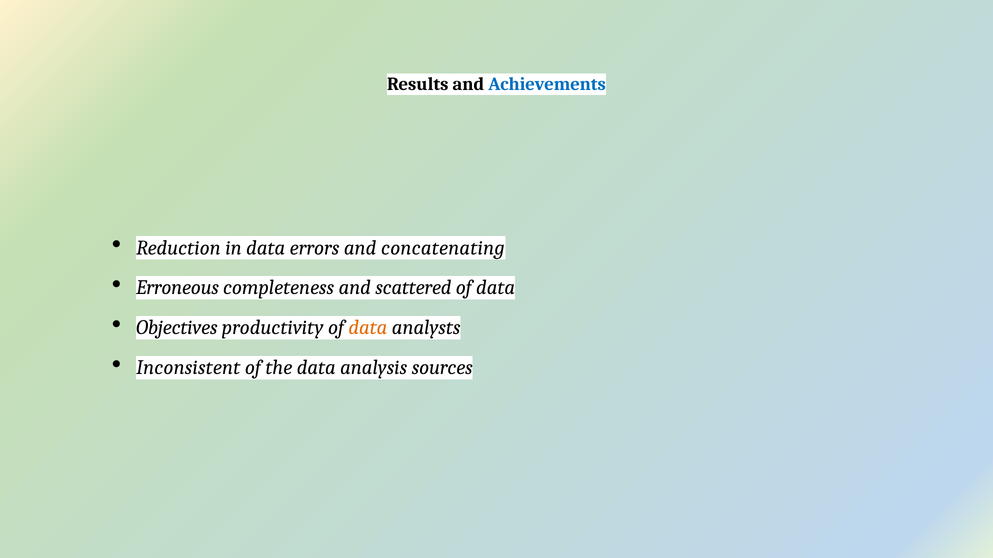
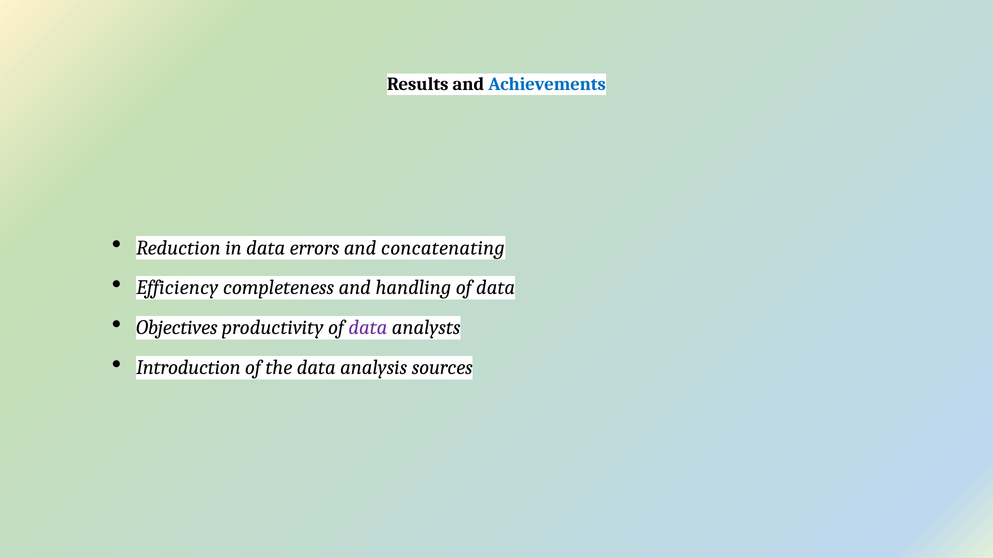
Erroneous: Erroneous -> Efficiency (177, 288)
scattered: scattered -> handling (413, 288)
data colour: orange -> purple (368, 328)
Inconsistent: Inconsistent -> Introduction (188, 368)
